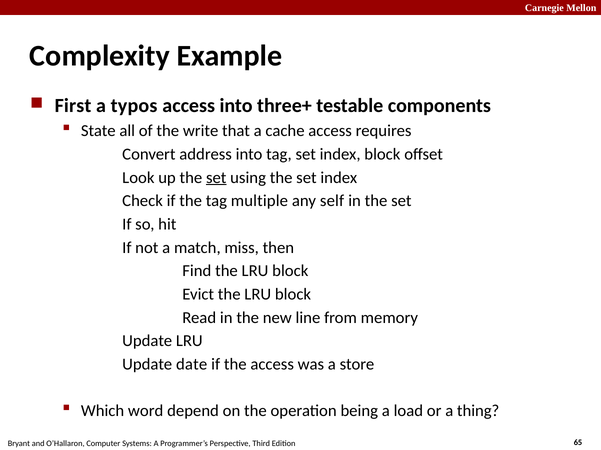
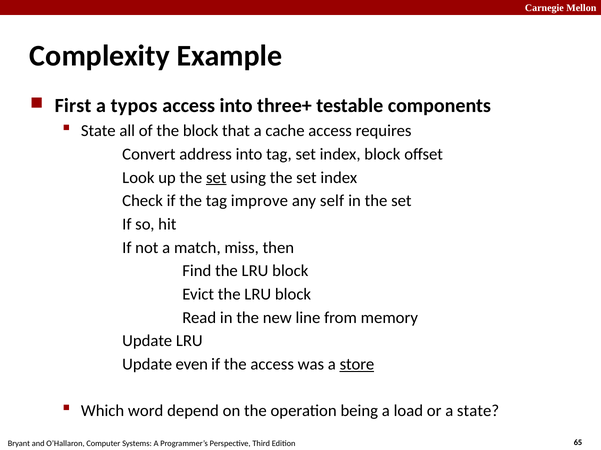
the write: write -> block (201, 131)
multiple: multiple -> improve (259, 201)
date: date -> even (192, 365)
store underline: none -> present (357, 365)
a thing: thing -> state (478, 412)
